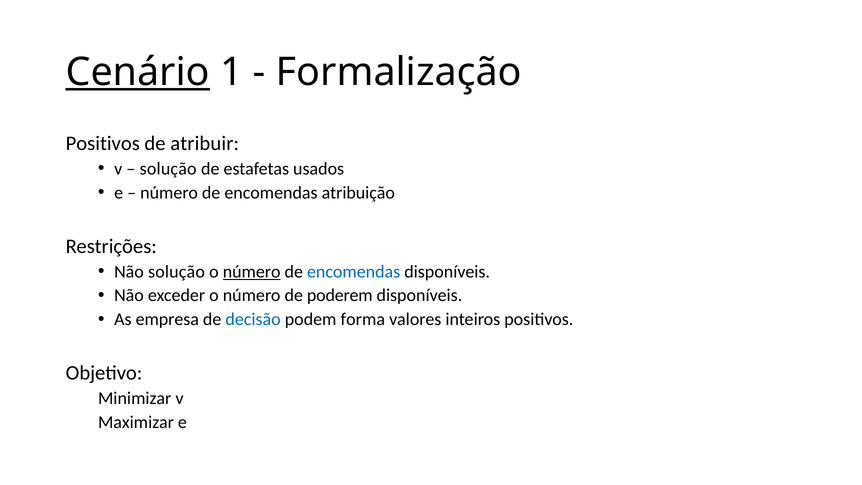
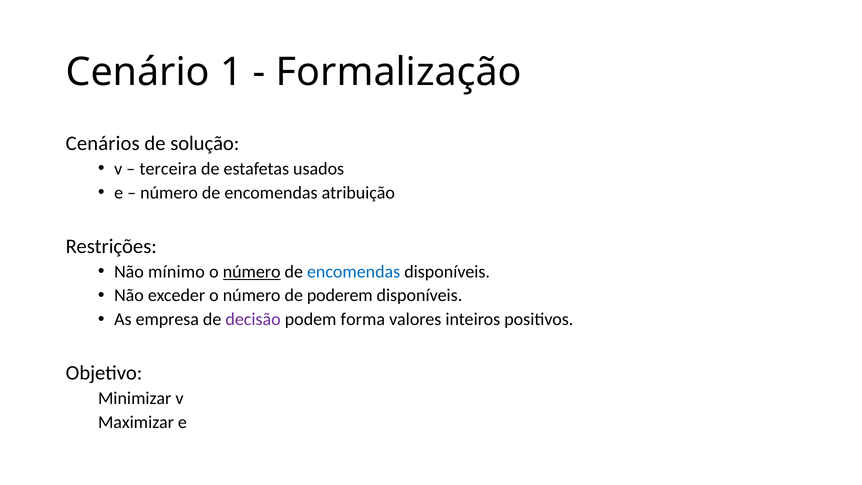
Cenário underline: present -> none (138, 72)
Positivos: Positivos -> Cenários (103, 143)
atribuir: atribuir -> solução (205, 143)
solução: solução -> terceira (168, 169)
Não solução: solução -> mínimo (176, 272)
decisão colour: blue -> purple (253, 319)
